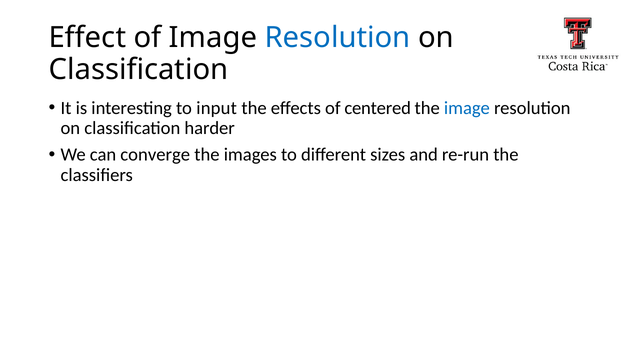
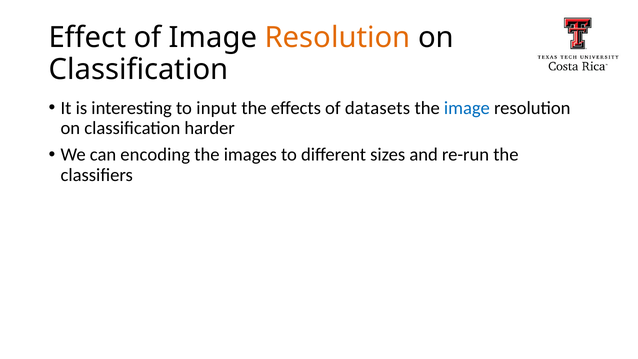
Resolution colour: blue -> orange (338, 38)
centered: centered -> datasets (377, 108)
converge: converge -> encoding (155, 155)
